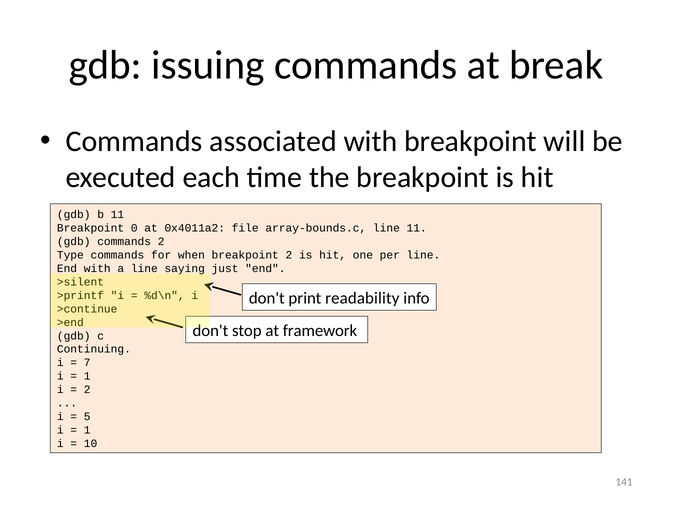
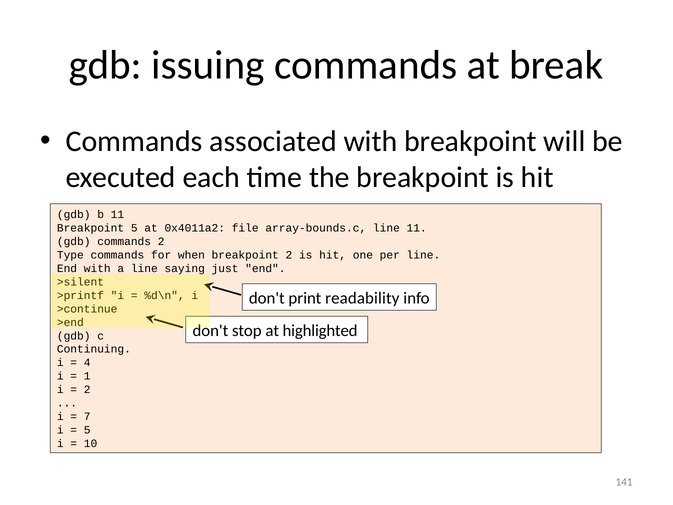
Breakpoint 0: 0 -> 5 (134, 228)
framework: framework -> highlighted (320, 331)
7: 7 -> 4 (87, 363)
5: 5 -> 7 (87, 416)
1: 1 -> 5 (87, 430)
